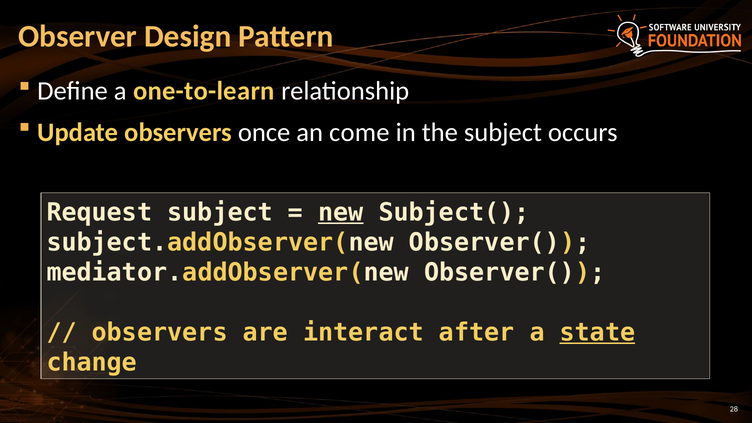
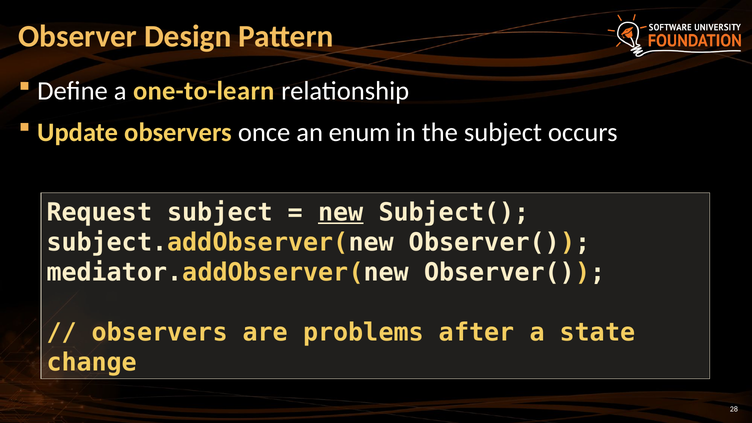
come: come -> enum (360, 132)
interact: interact -> problems (363, 333)
state underline: present -> none (597, 333)
